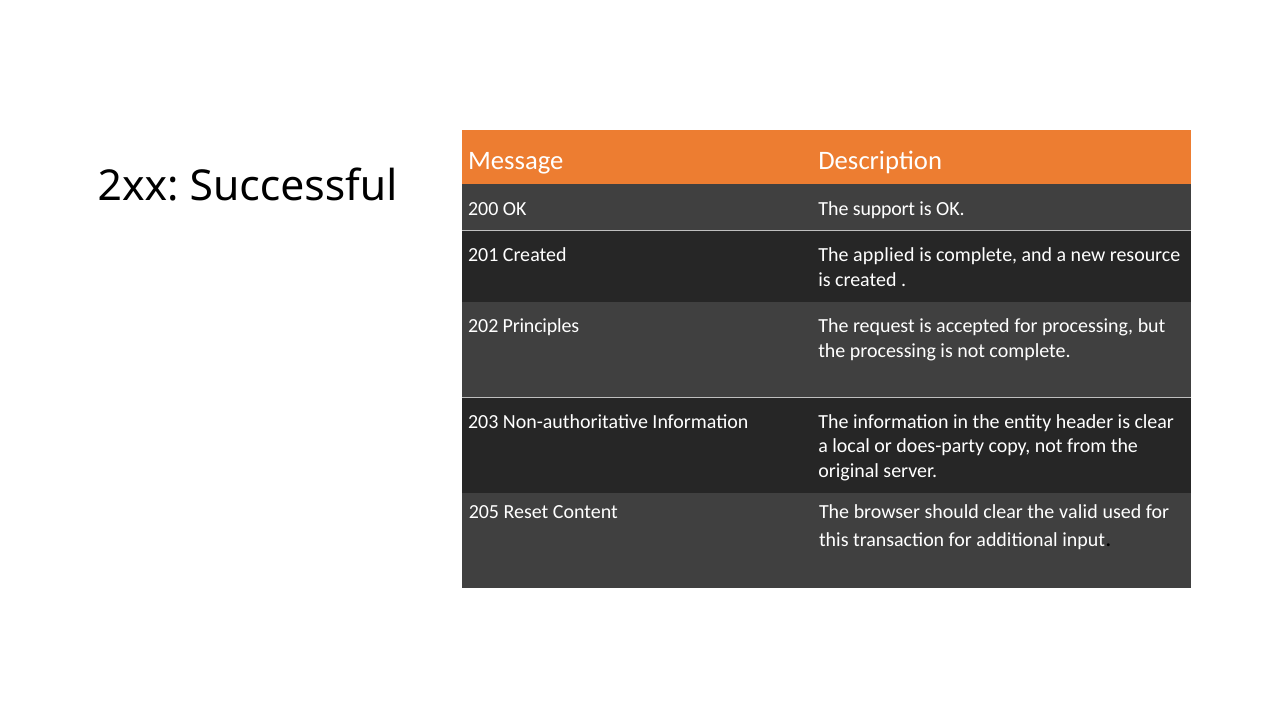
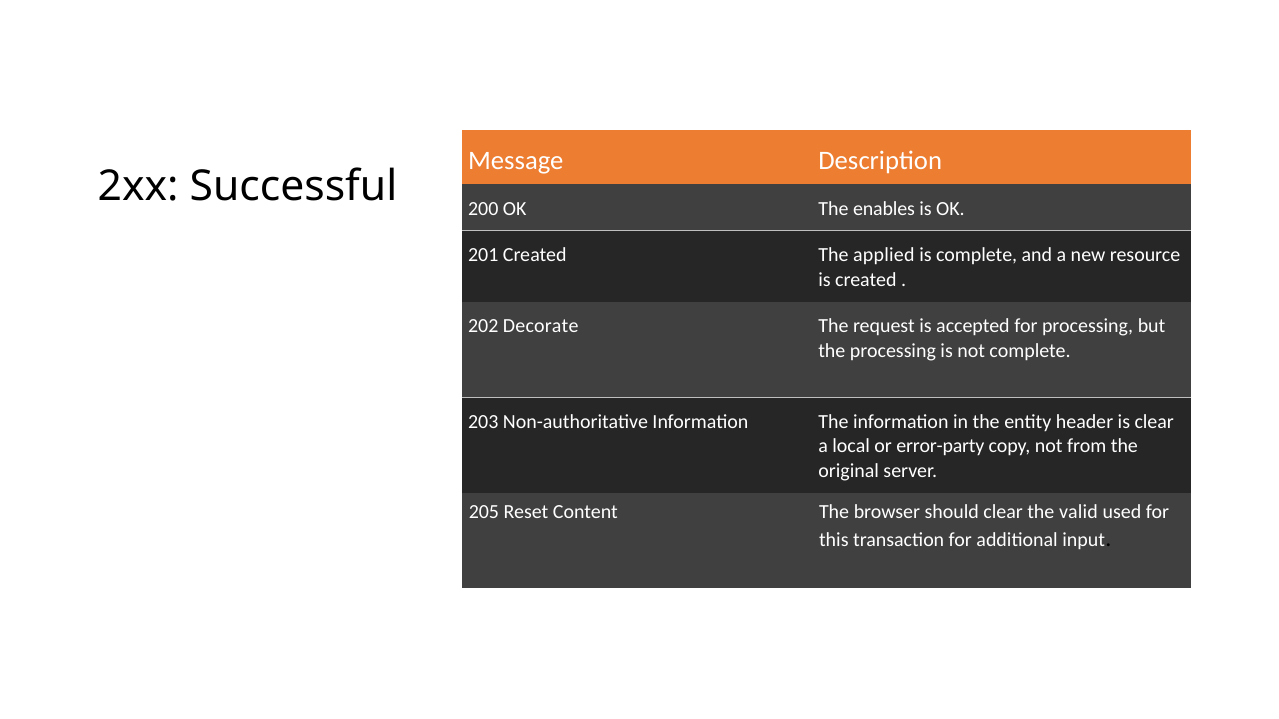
support: support -> enables (884, 209)
Principles: Principles -> Decorate (541, 327)
does-party: does-party -> error-party (940, 447)
